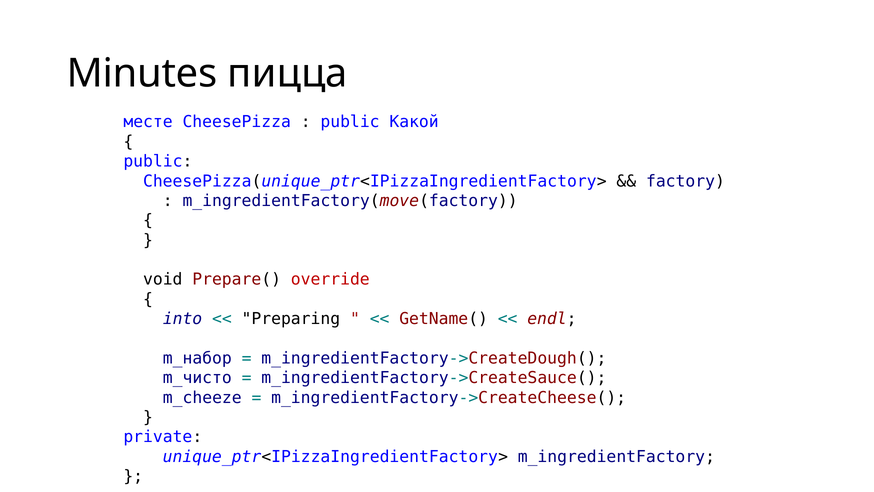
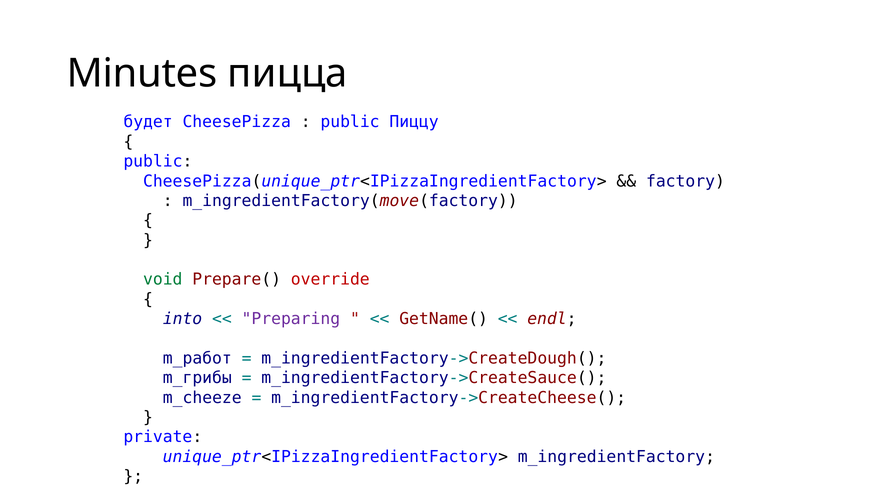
месте: месте -> будет (148, 122)
Какой: Какой -> Пиццу (414, 122)
void colour: black -> green (163, 279)
Preparing colour: black -> purple (291, 319)
m_набор: m_набор -> m_работ (197, 358)
m_чисто: m_чисто -> m_грибы (197, 378)
